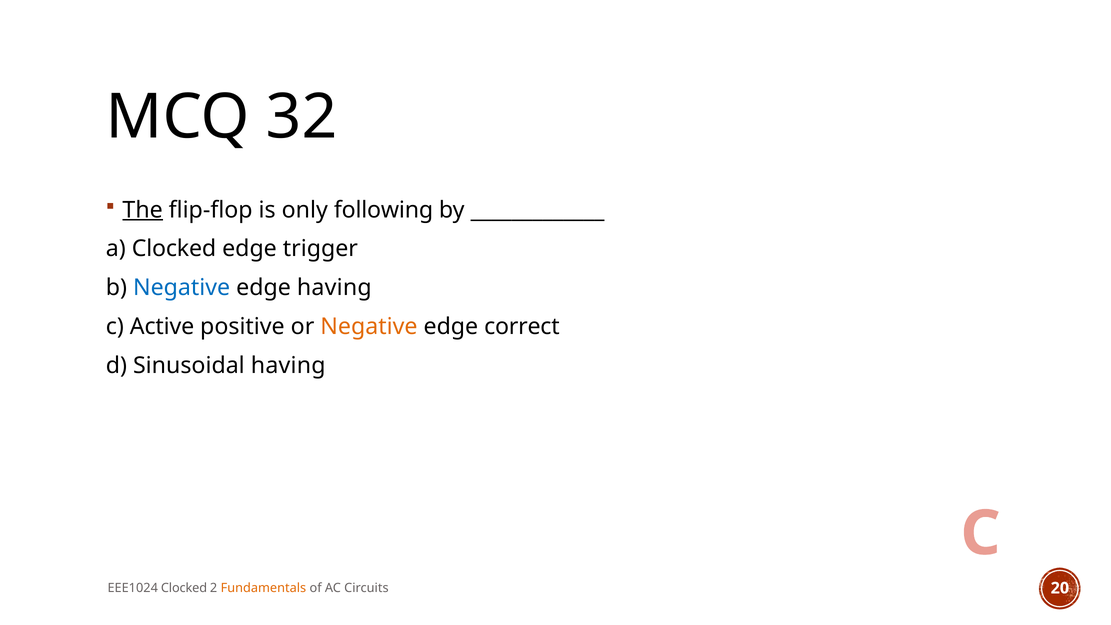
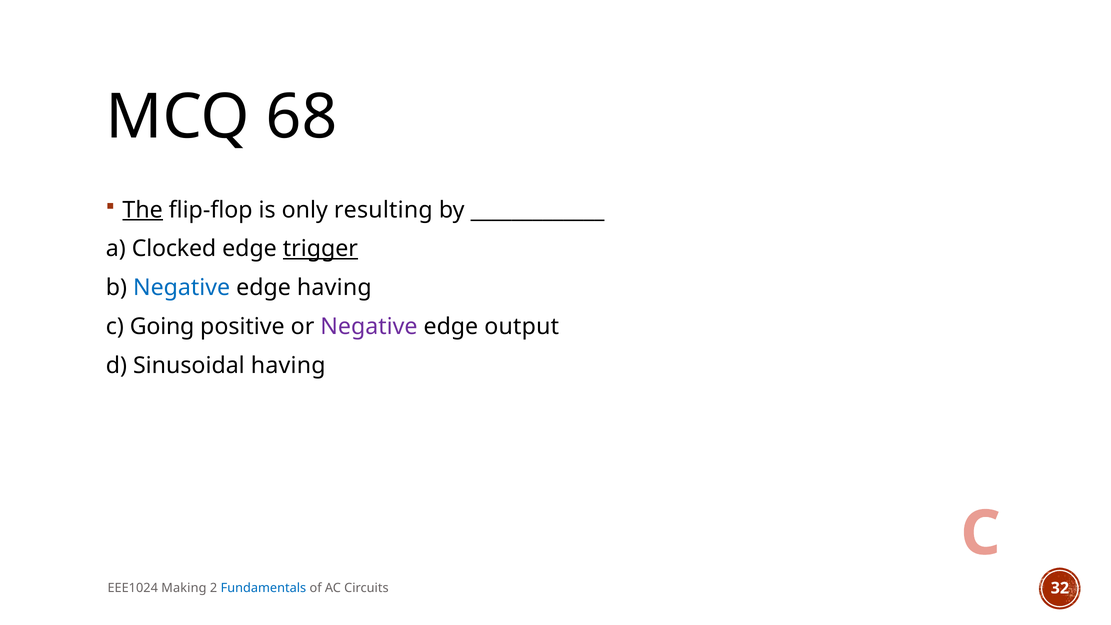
32: 32 -> 68 (302, 117)
following: following -> resulting (383, 210)
trigger underline: none -> present (320, 249)
Active: Active -> Going (162, 326)
Negative colour: orange -> purple (369, 326)
correct: correct -> output (522, 326)
EEE1024 Clocked: Clocked -> Making (184, 588)
Fundamentals colour: orange -> blue (263, 588)
20: 20 -> 32 (1060, 588)
